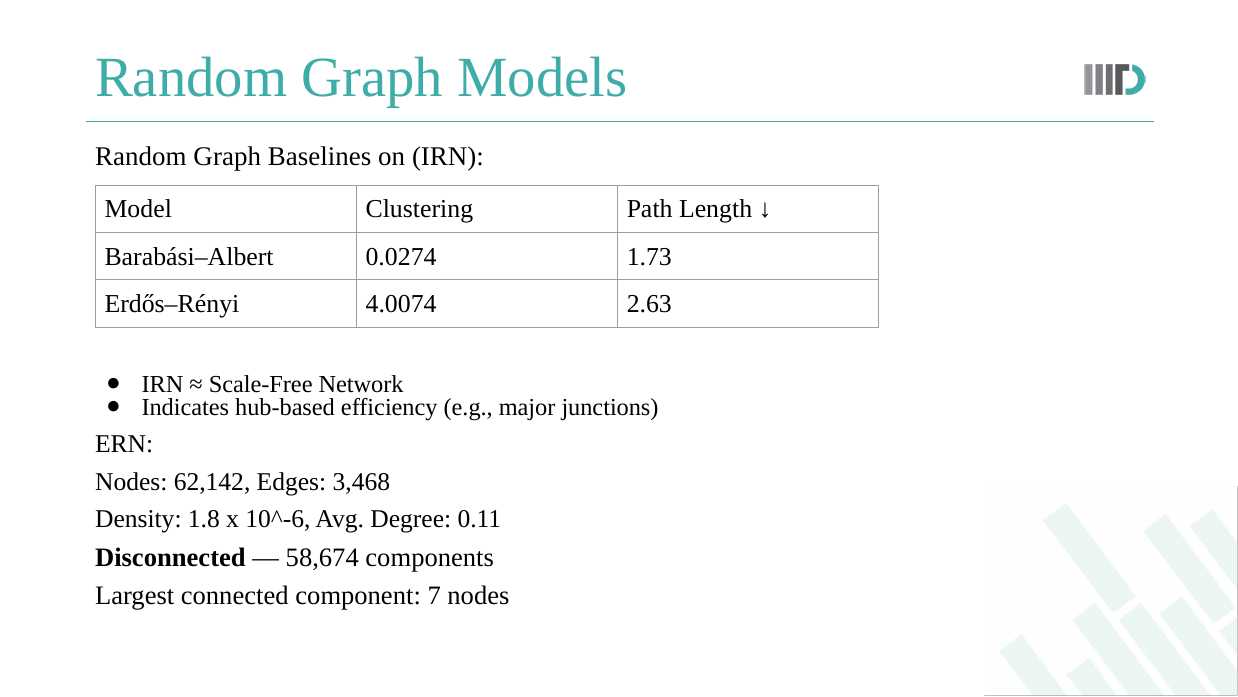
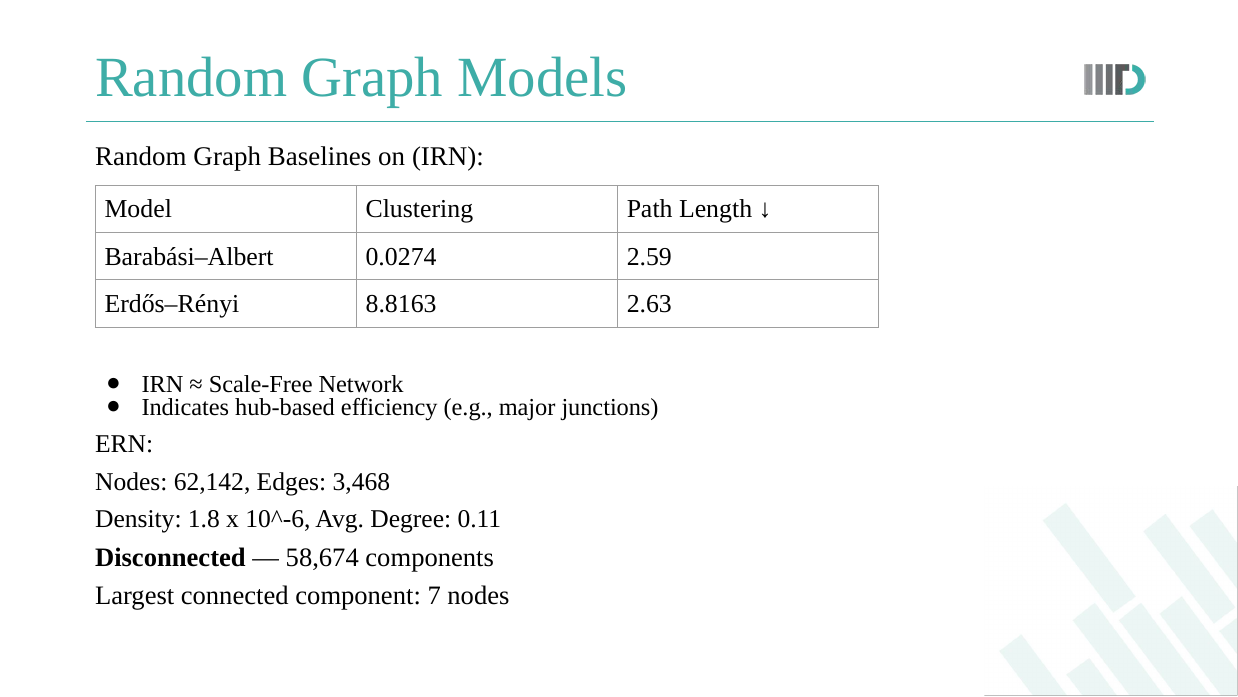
1.73: 1.73 -> 2.59 (649, 256)
4.0074: 4.0074 -> 8.8163 (401, 303)
